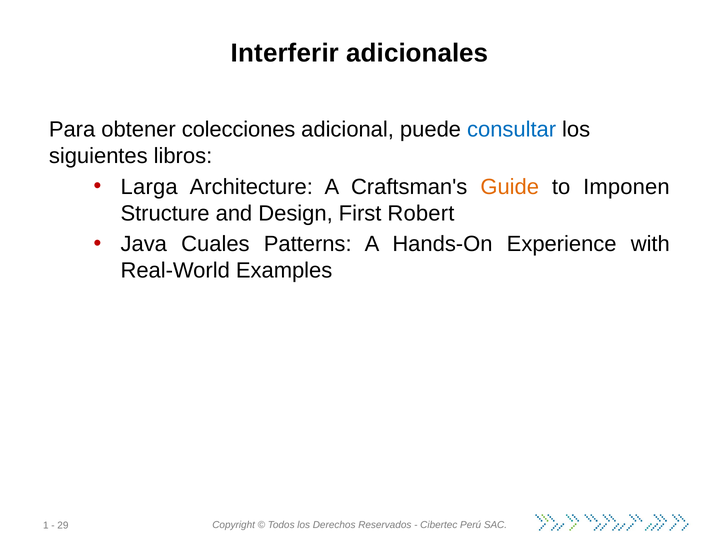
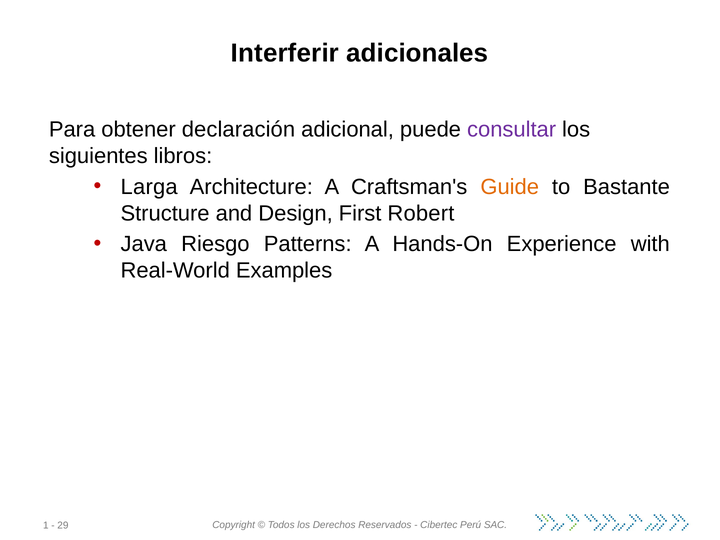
colecciones: colecciones -> declaración (238, 130)
consultar colour: blue -> purple (512, 130)
Imponen: Imponen -> Bastante (627, 187)
Cuales: Cuales -> Riesgo (215, 244)
